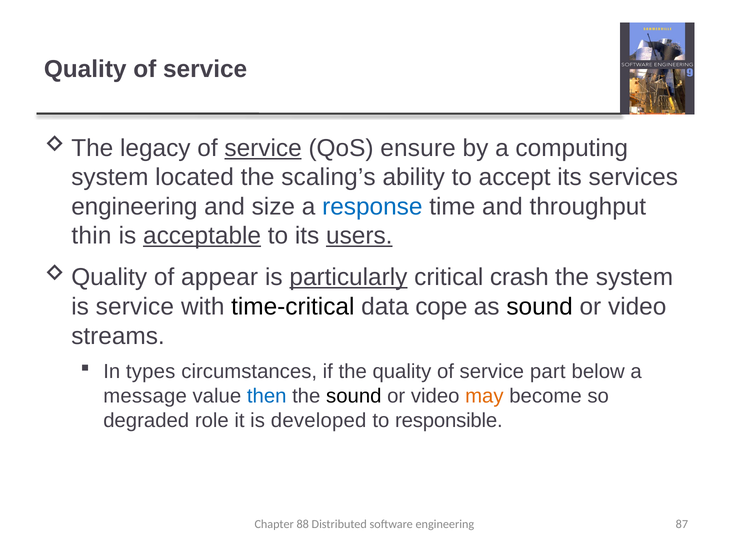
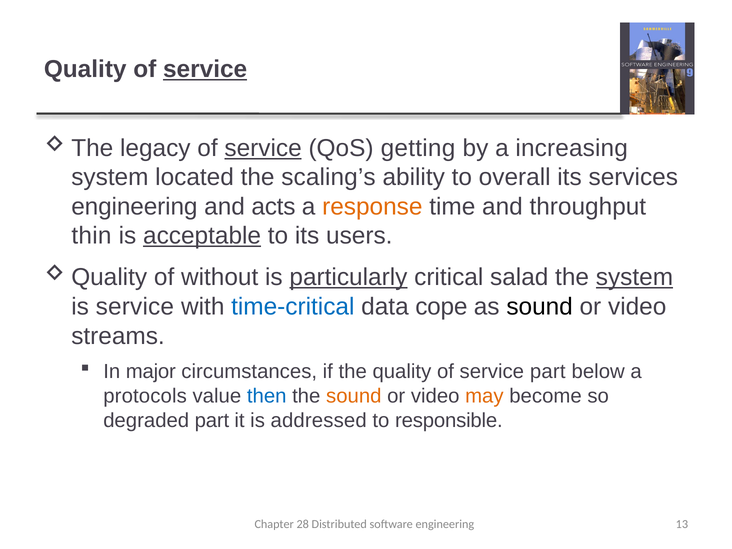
service underline: none -> present (205, 69)
ensure: ensure -> getting (418, 148)
computing: computing -> increasing (572, 148)
accept: accept -> overall (515, 177)
size: size -> acts (273, 207)
response colour: blue -> orange (372, 207)
users underline: present -> none (359, 236)
appear: appear -> without (220, 277)
crash: crash -> salad (519, 277)
system underline: none -> present (634, 277)
time-critical colour: black -> blue (293, 307)
types: types -> major (151, 372)
message: message -> protocols (145, 396)
sound colour: black -> orange (354, 396)
degraded role: role -> part (212, 420)
developed: developed -> addressed (319, 420)
88: 88 -> 28 (303, 524)
87: 87 -> 13 (682, 524)
